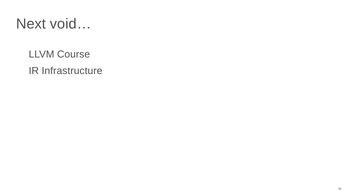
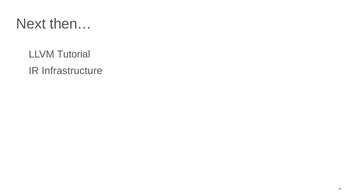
void…: void… -> then… (71, 24)
Course: Course -> Tutorial (74, 54)
